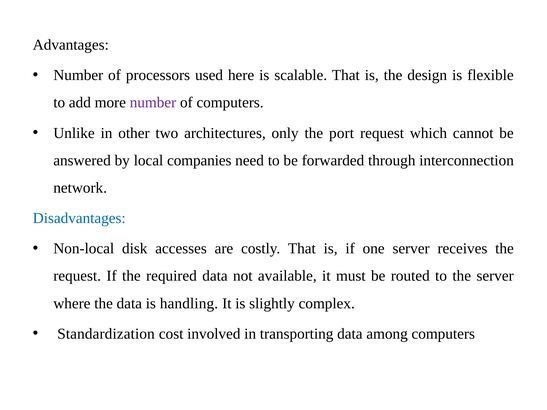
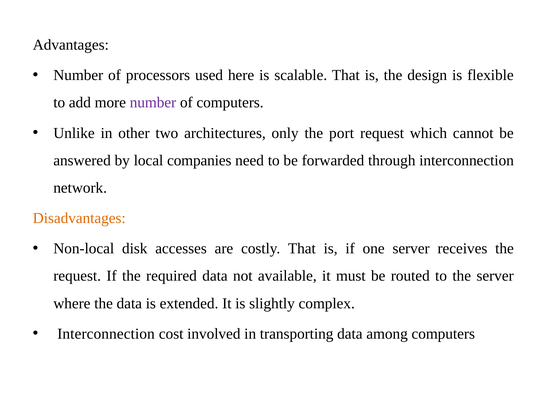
Disadvantages colour: blue -> orange (79, 218)
handling: handling -> extended (189, 304)
Standardization: Standardization -> Interconnection (106, 334)
